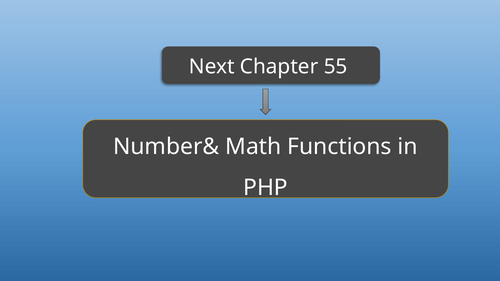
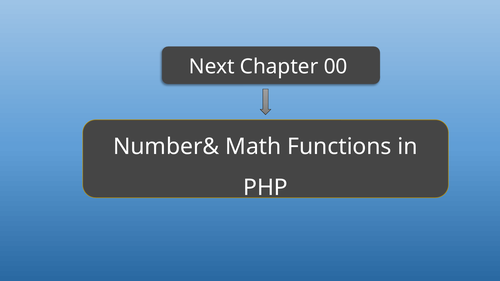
55: 55 -> 00 (336, 67)
